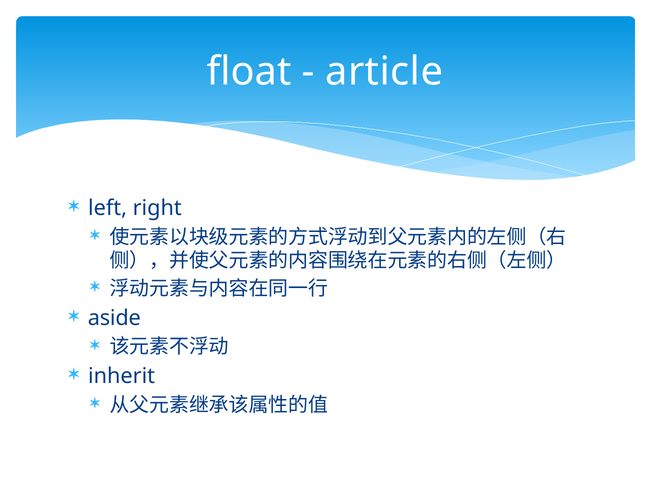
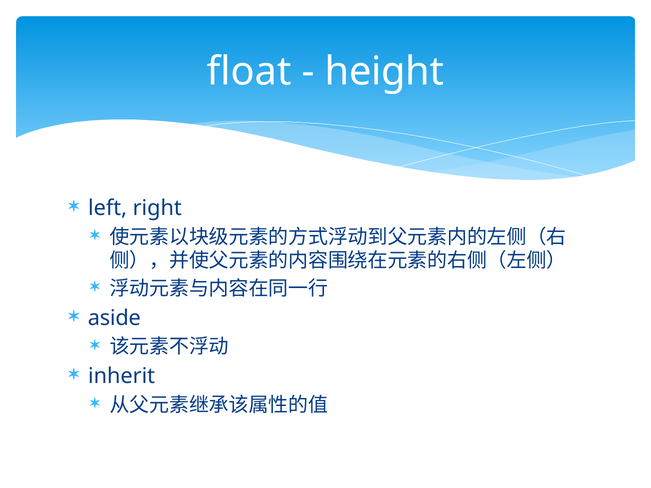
article: article -> height (385, 71)
